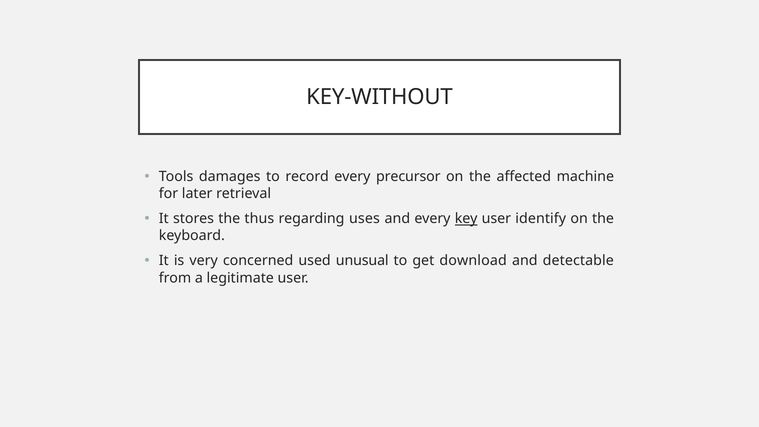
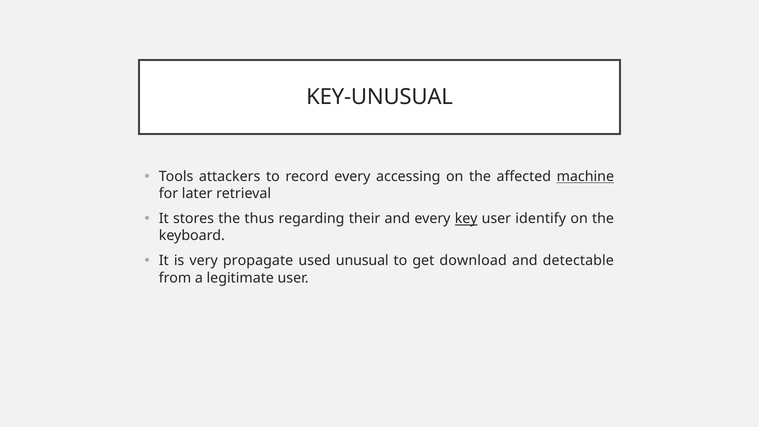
KEY-WITHOUT: KEY-WITHOUT -> KEY-UNUSUAL (380, 97)
damages: damages -> attackers (230, 177)
precursor: precursor -> accessing (408, 177)
machine underline: none -> present (585, 177)
uses: uses -> their (365, 219)
concerned: concerned -> propagate (258, 261)
